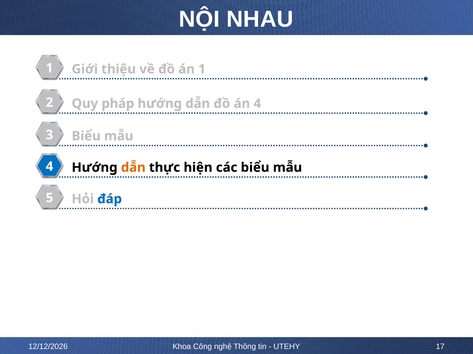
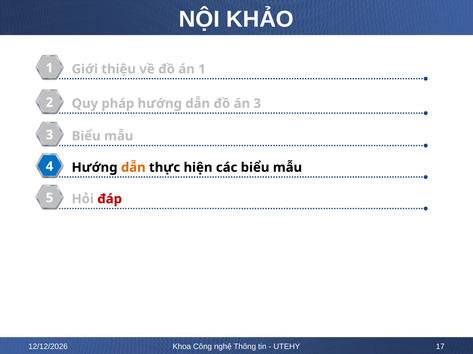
NHAU: NHAU -> KHẢO (260, 19)
án 4: 4 -> 3 (257, 104)
đáp colour: blue -> red (110, 199)
